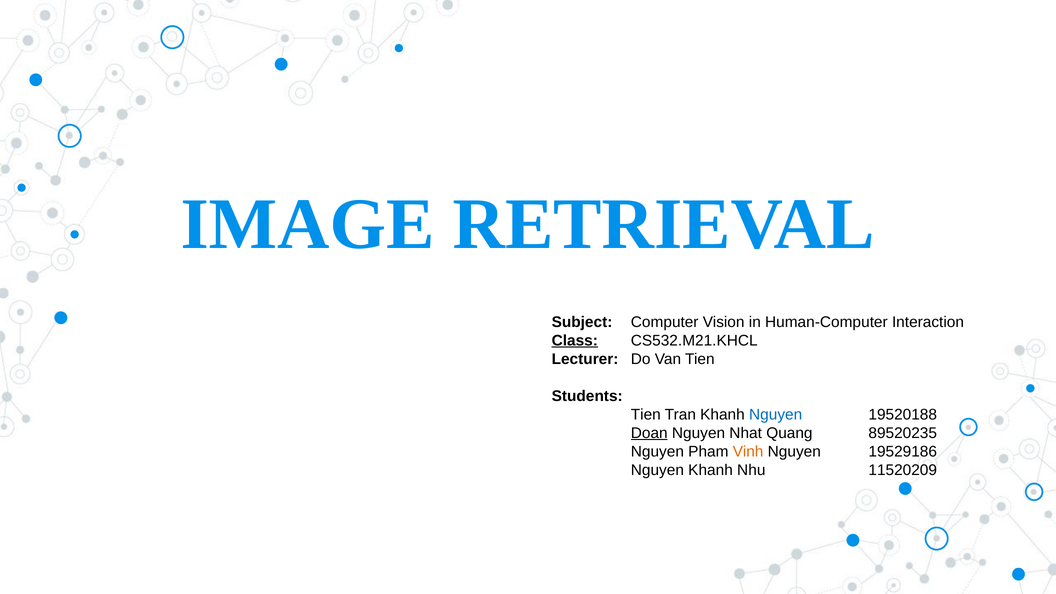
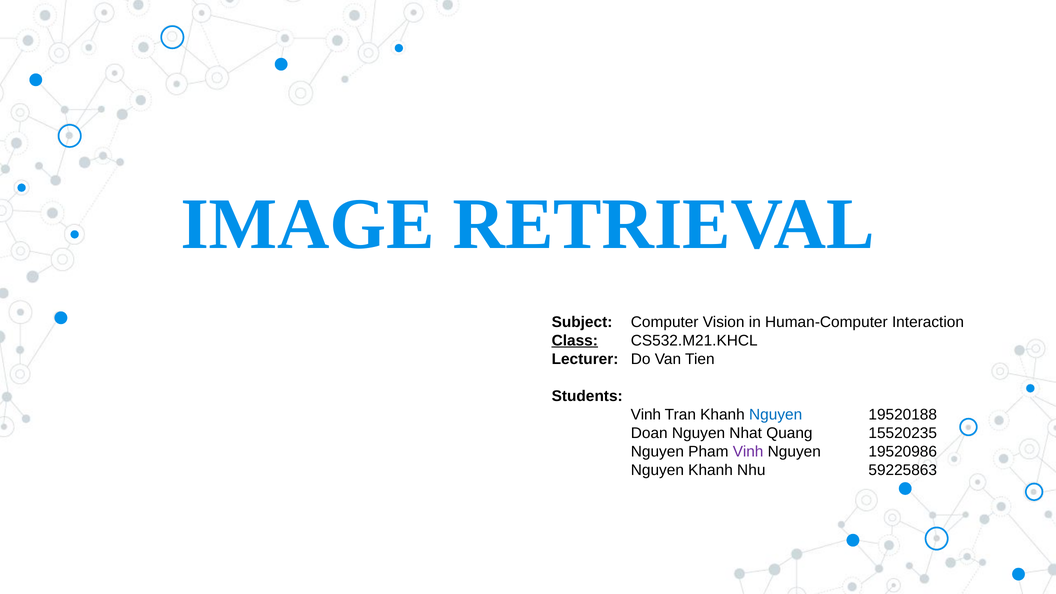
Tien: Tien -> Vinh (646, 414)
Doan underline: present -> none (649, 433)
89520235: 89520235 -> 15520235 (903, 433)
Vinh colour: orange -> purple (748, 451)
19529186: 19529186 -> 19520986 (903, 451)
11520209: 11520209 -> 59225863 (903, 470)
